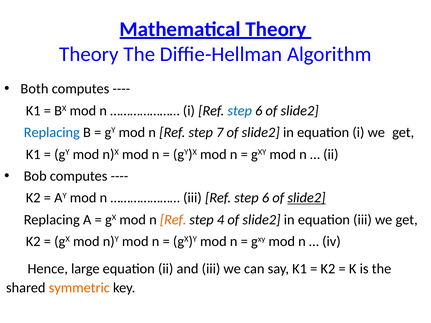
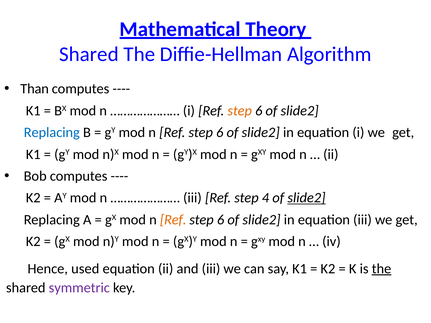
Theory: Theory -> Shared (89, 54)
Both: Both -> Than (35, 89)
step colour: blue -> orange (240, 111)
7: 7 -> 6 (220, 133)
iii Ref step 6: 6 -> 4 (266, 198)
4: 4 -> 6 (221, 220)
large: large -> used (85, 269)
the underline: none -> present (382, 269)
symmetric colour: orange -> purple (79, 288)
